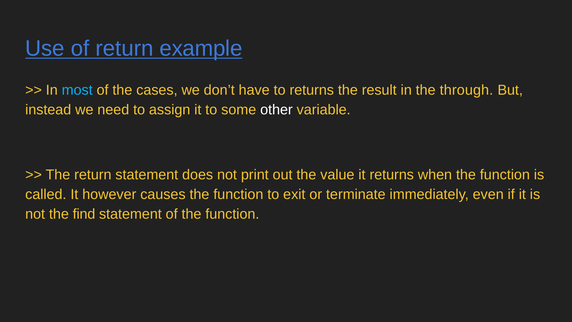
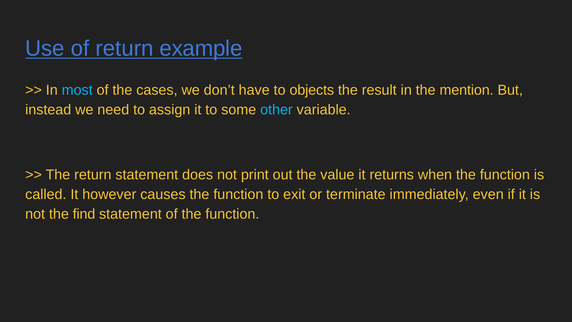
to returns: returns -> objects (312, 90)
through: through -> mention (467, 90)
other colour: white -> light blue (276, 110)
